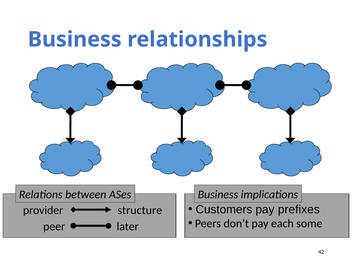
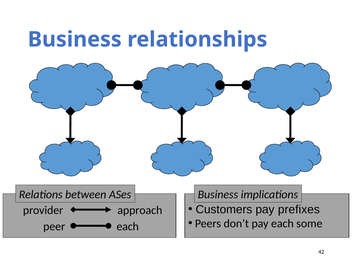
structure: structure -> approach (140, 210)
peer later: later -> each (128, 226)
